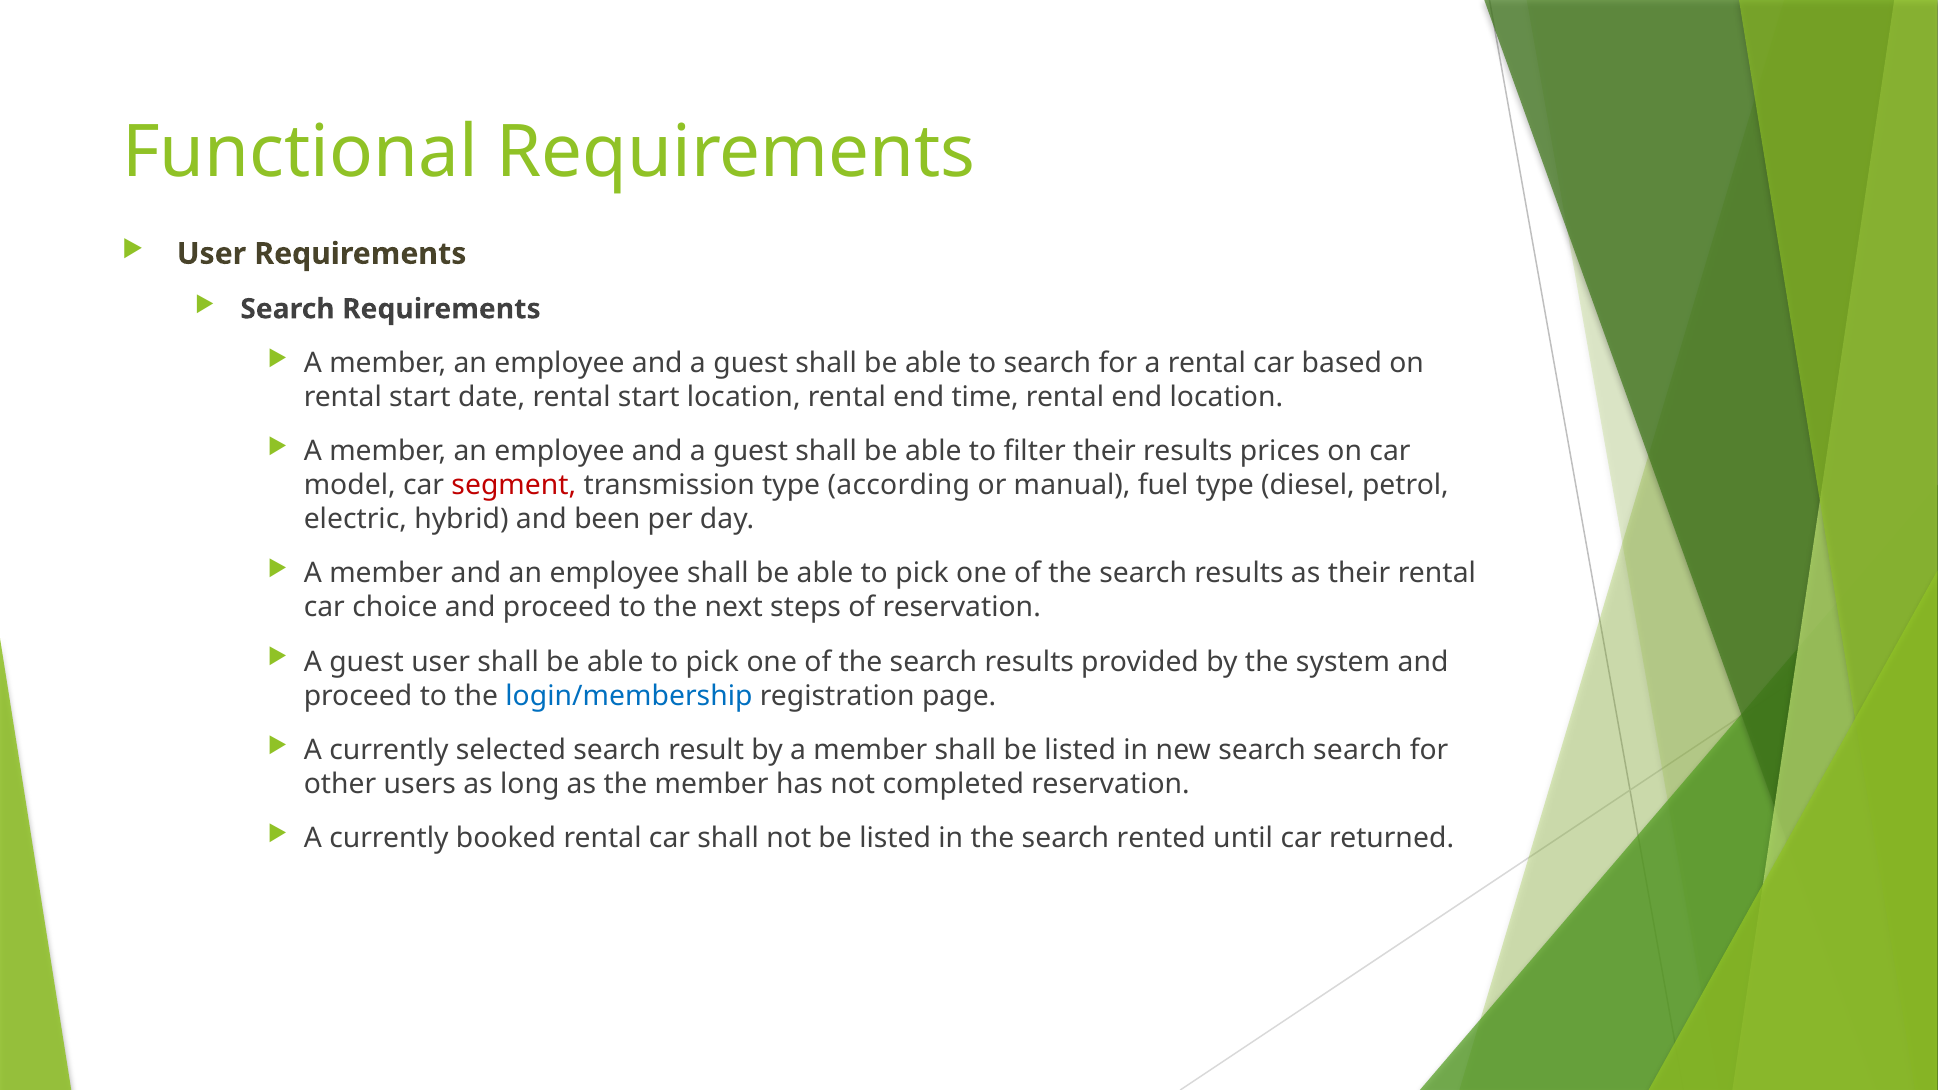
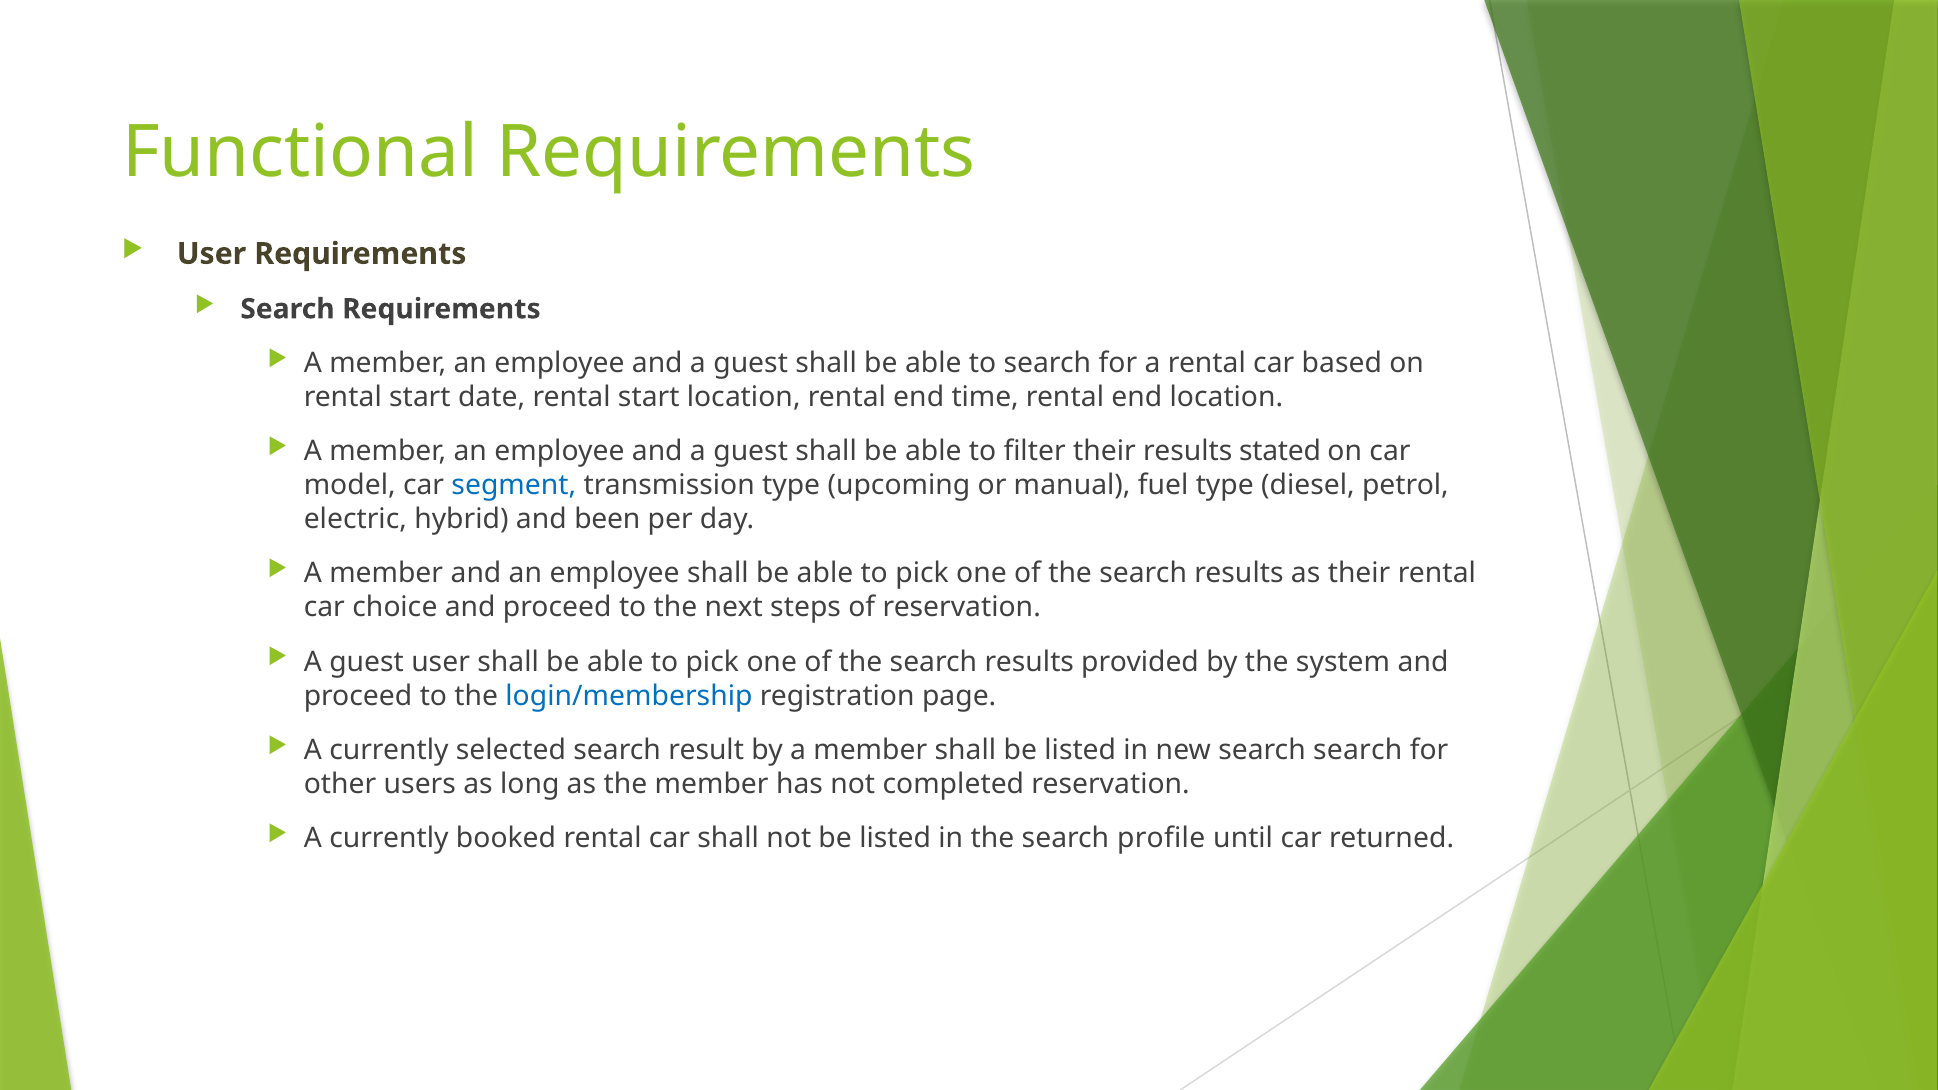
prices: prices -> stated (1280, 451)
segment colour: red -> blue (514, 485)
according: according -> upcoming (899, 485)
rented: rented -> profile (1161, 838)
